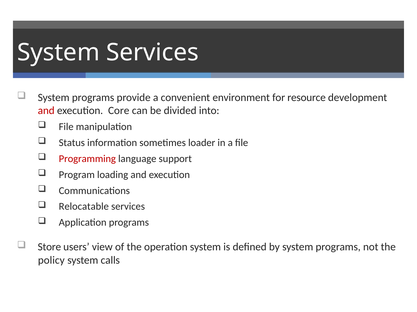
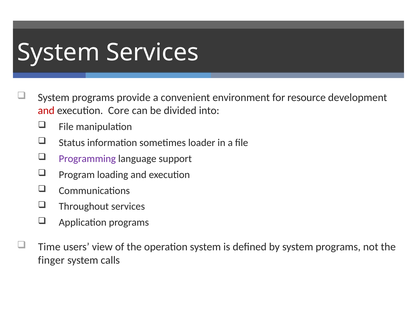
Programming colour: red -> purple (87, 159)
Relocatable: Relocatable -> Throughout (84, 207)
Store: Store -> Time (49, 248)
policy: policy -> finger (51, 261)
